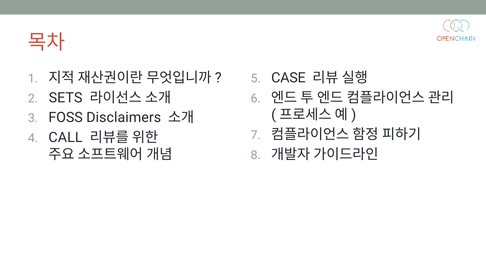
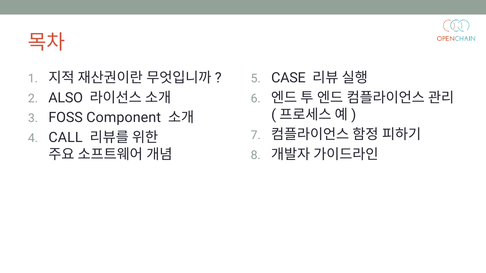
SETS: SETS -> ALSO (66, 98)
Disclaimers: Disclaimers -> Component (124, 118)
